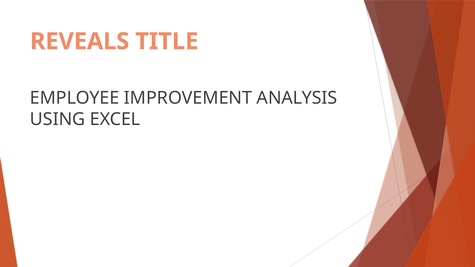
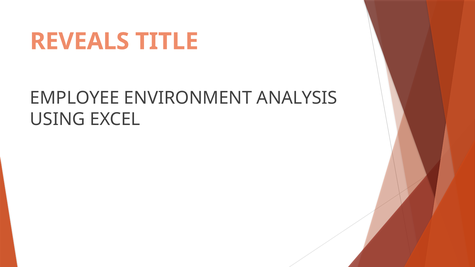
IMPROVEMENT: IMPROVEMENT -> ENVIRONMENT (188, 98)
